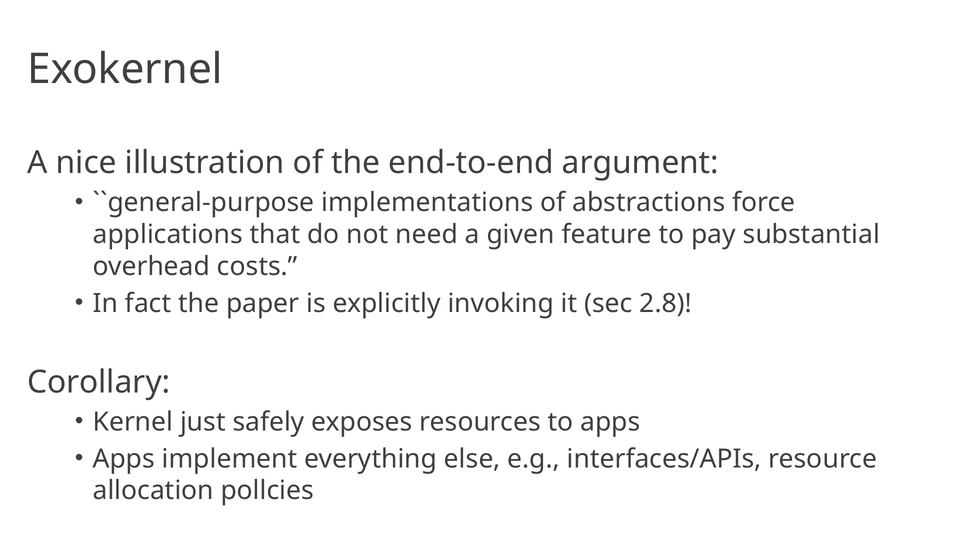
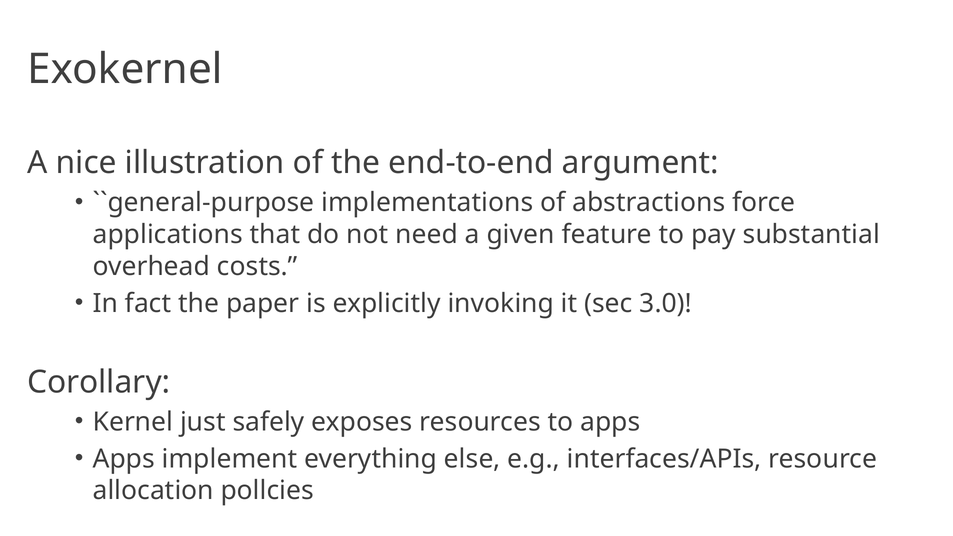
2.8: 2.8 -> 3.0 (666, 303)
